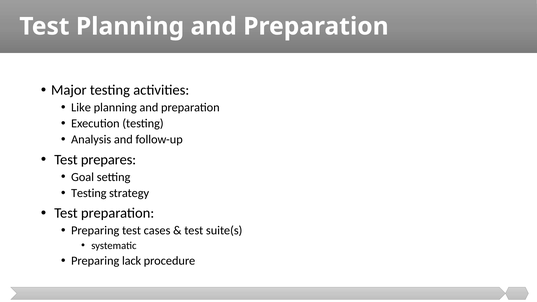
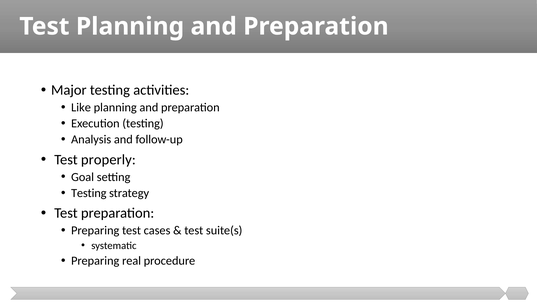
prepares: prepares -> properly (108, 160)
lack: lack -> real (132, 261)
